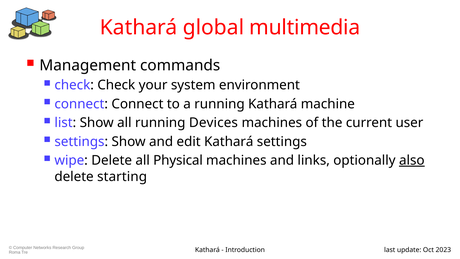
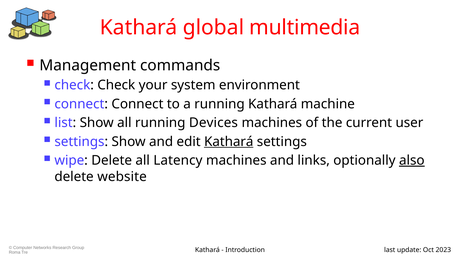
Kathará underline: none -> present (229, 142)
Physical: Physical -> Latency (178, 160)
starting: starting -> website (122, 176)
